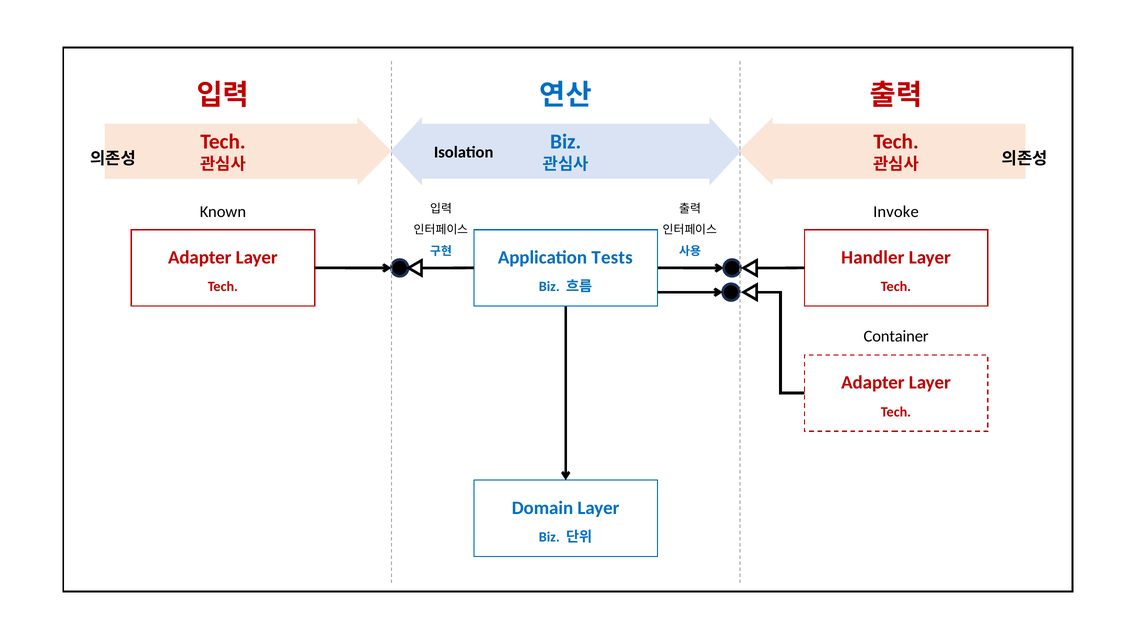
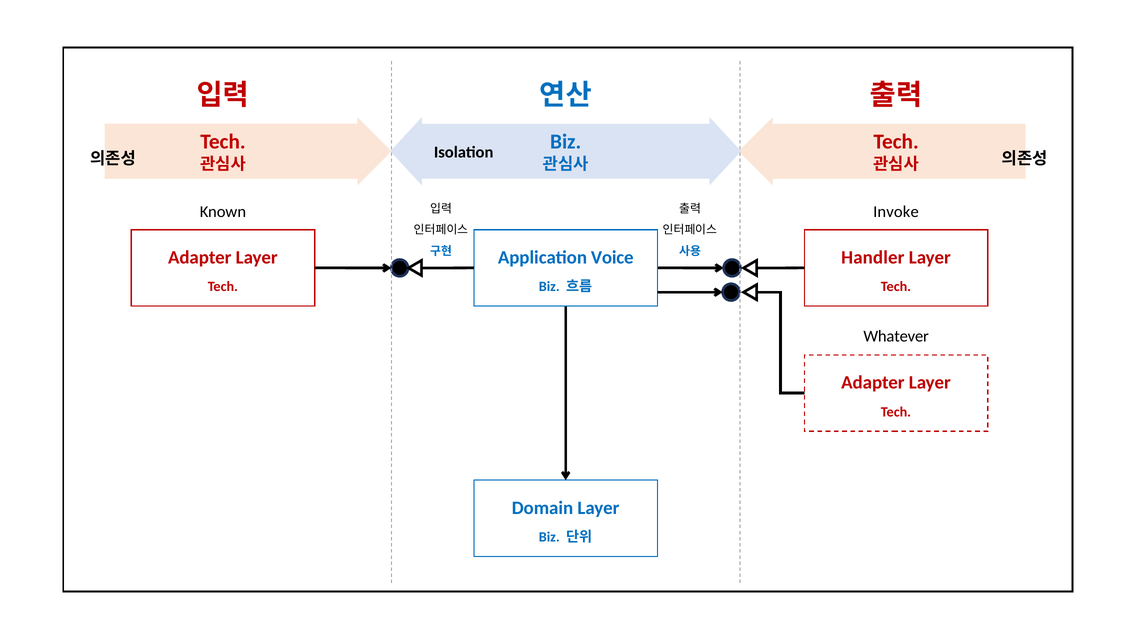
Tests: Tests -> Voice (612, 257)
Container: Container -> Whatever (896, 336)
